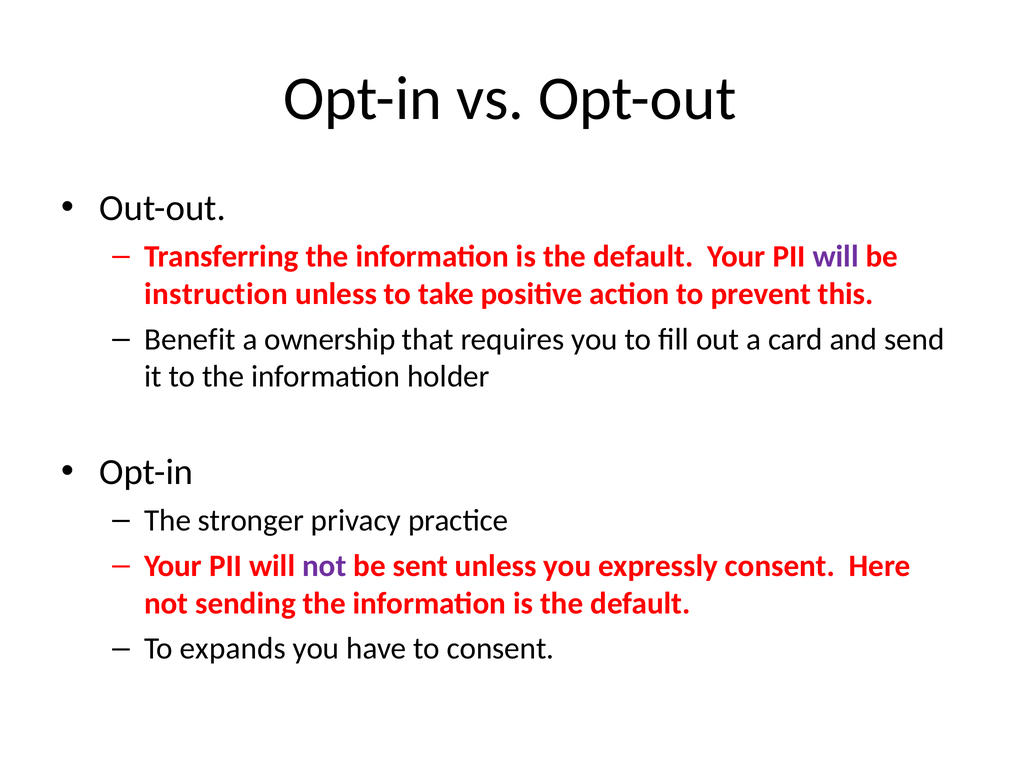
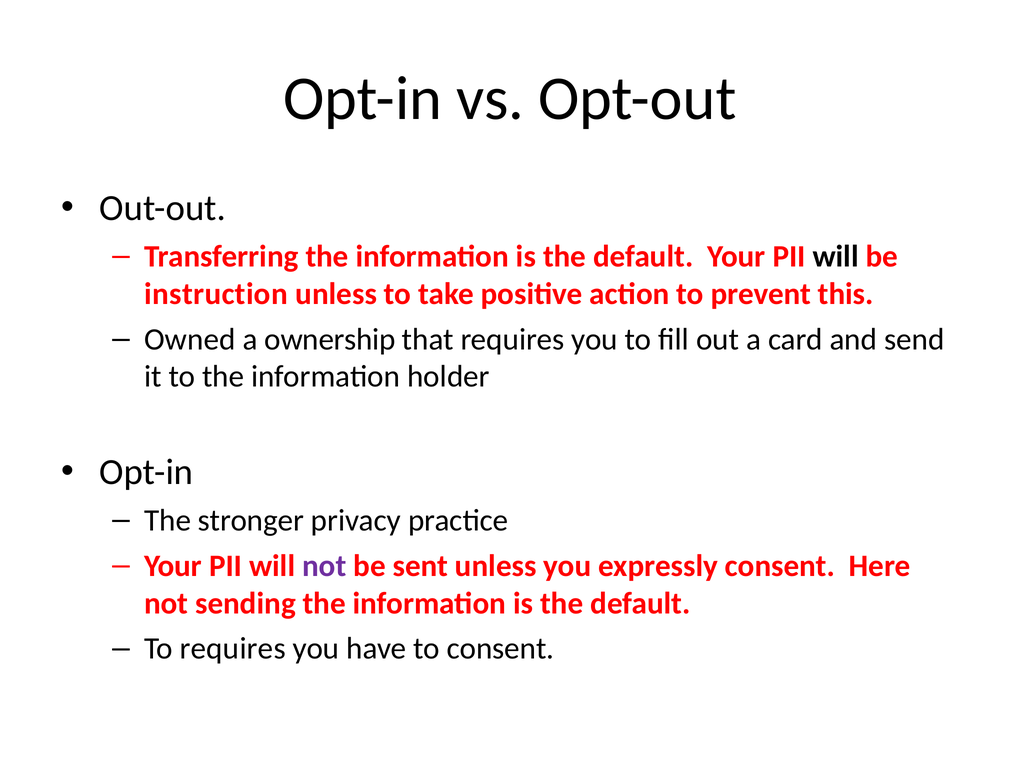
will colour: purple -> black (836, 257)
Benefit: Benefit -> Owned (190, 339)
To expands: expands -> requires (233, 649)
